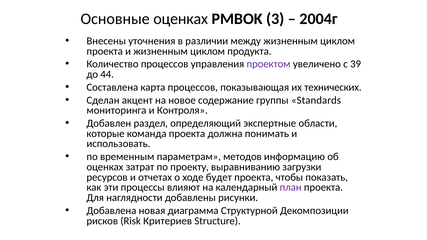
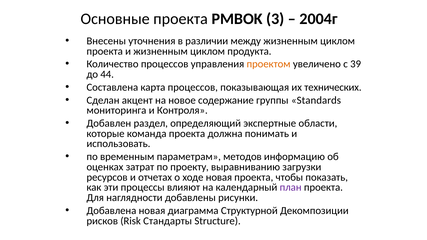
Основные оценках: оценках -> проекта (181, 19)
проектом colour: purple -> orange (269, 64)
ходе будет: будет -> новая (219, 177)
Критериев: Критериев -> Стандарты (168, 221)
